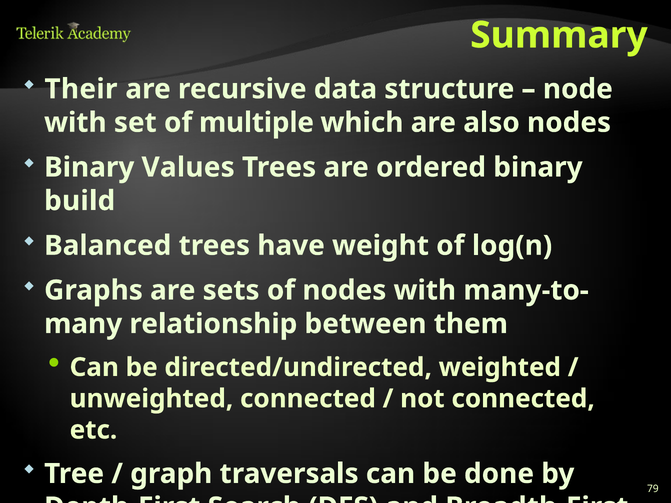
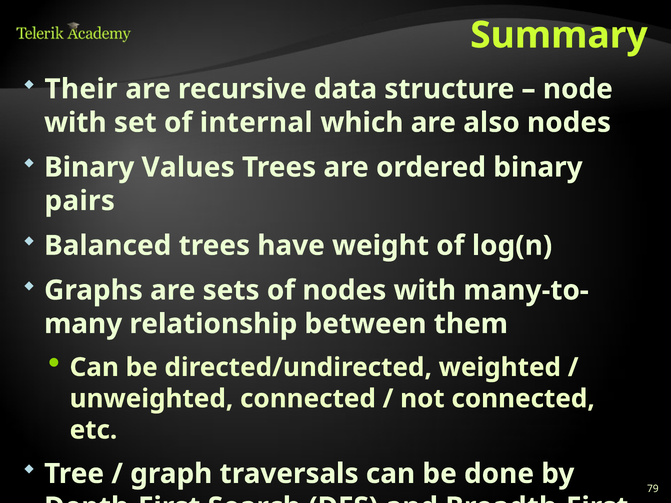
multiple: multiple -> internal (256, 123)
build: build -> pairs (80, 201)
